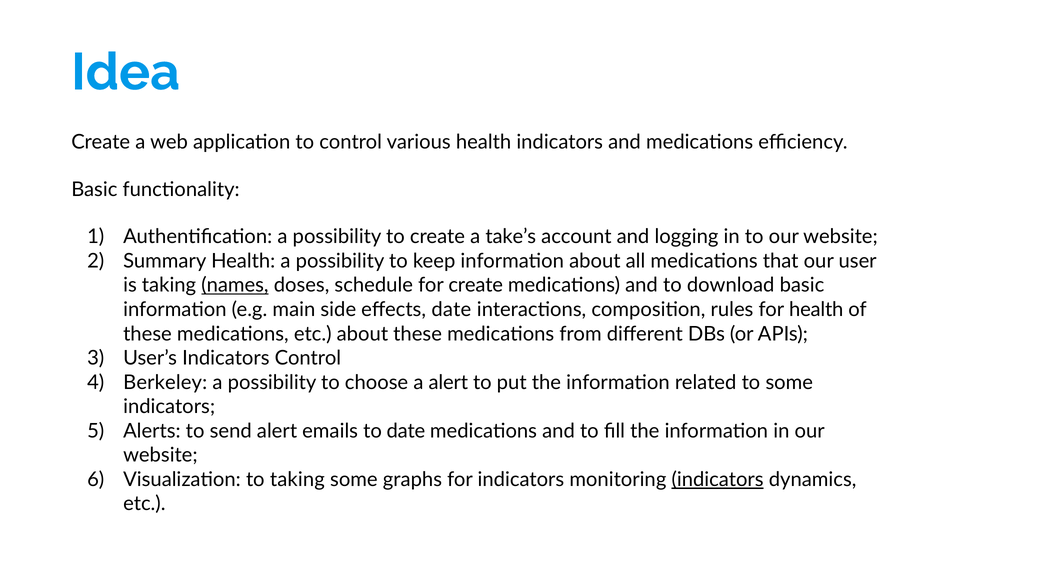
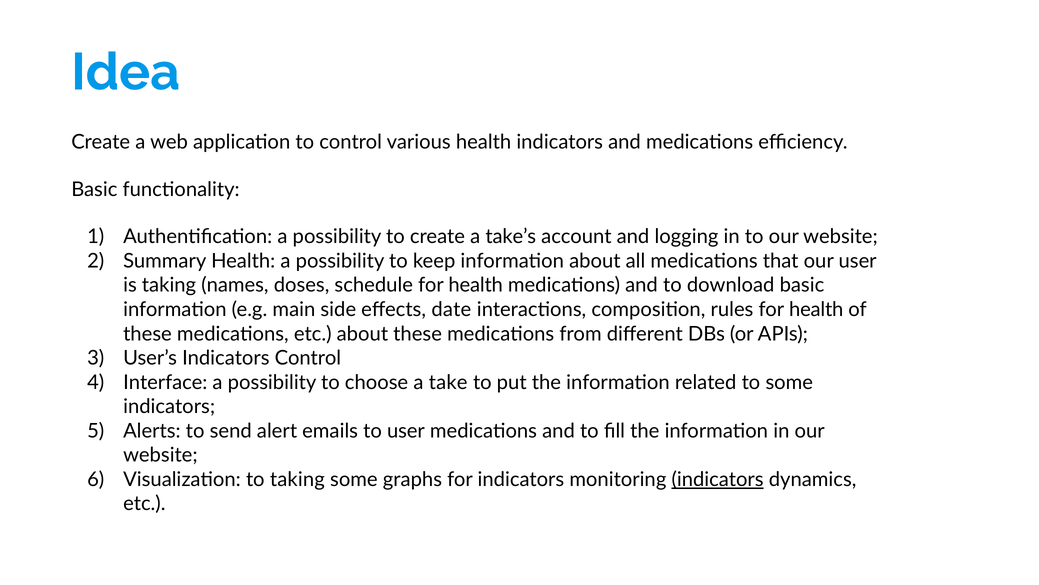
names underline: present -> none (235, 285)
schedule for create: create -> health (476, 285)
Berkeley: Berkeley -> Interface (165, 382)
a alert: alert -> take (448, 382)
to date: date -> user (406, 431)
